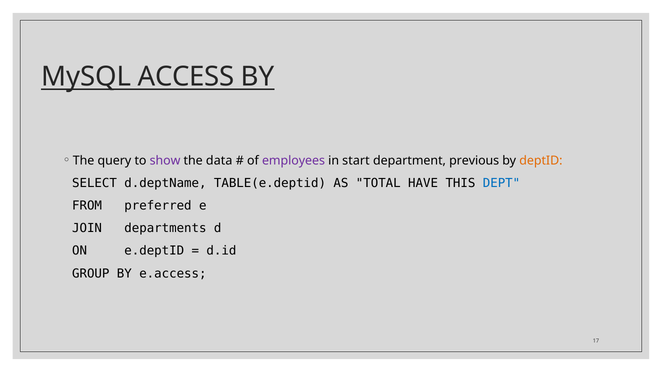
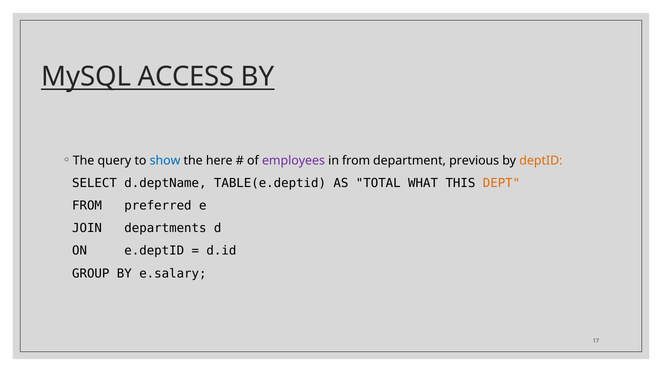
show colour: purple -> blue (165, 161)
data: data -> here (219, 161)
in start: start -> from (356, 161)
HAVE: HAVE -> WHAT (423, 183)
DEPT colour: blue -> orange (502, 183)
e.access: e.access -> e.salary (173, 274)
